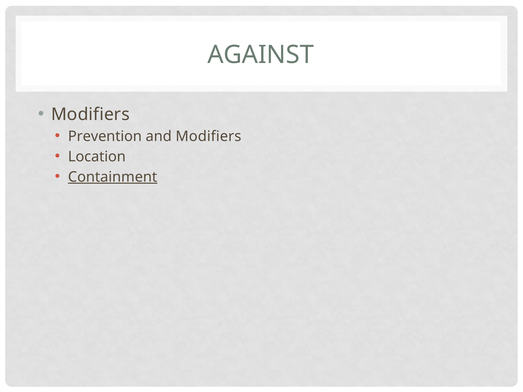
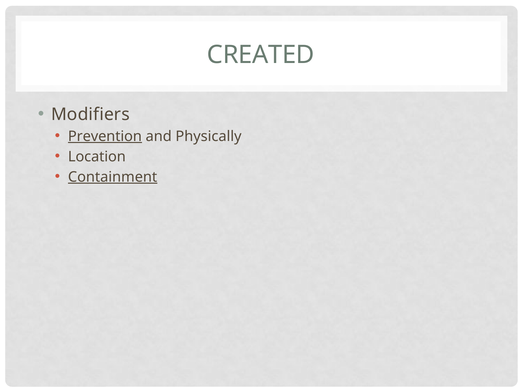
AGAINST: AGAINST -> CREATED (261, 55)
Prevention underline: none -> present (105, 136)
and Modifiers: Modifiers -> Physically (209, 136)
